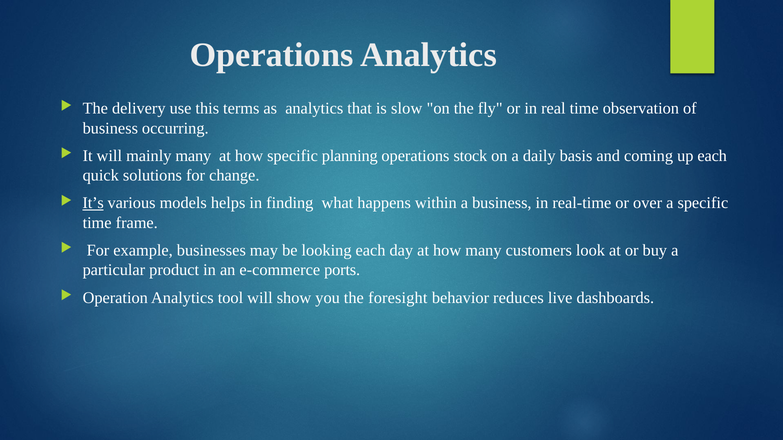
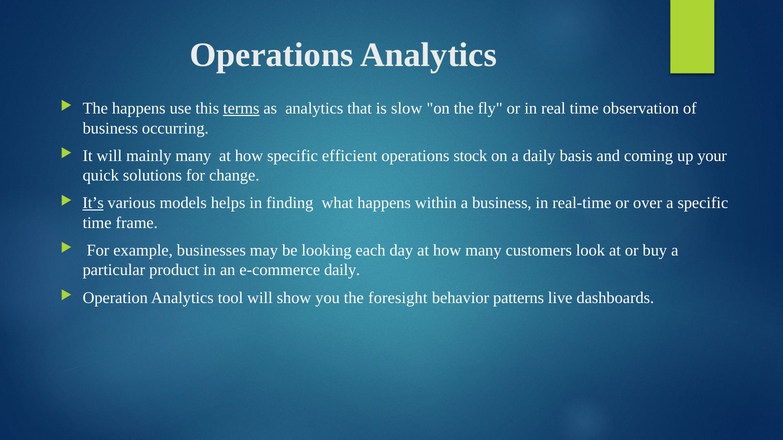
The delivery: delivery -> happens (139, 109)
terms underline: none -> present (241, 109)
planning: planning -> efficient (350, 156)
up each: each -> your (712, 156)
e-commerce ports: ports -> daily (342, 270)
reduces: reduces -> patterns (519, 298)
